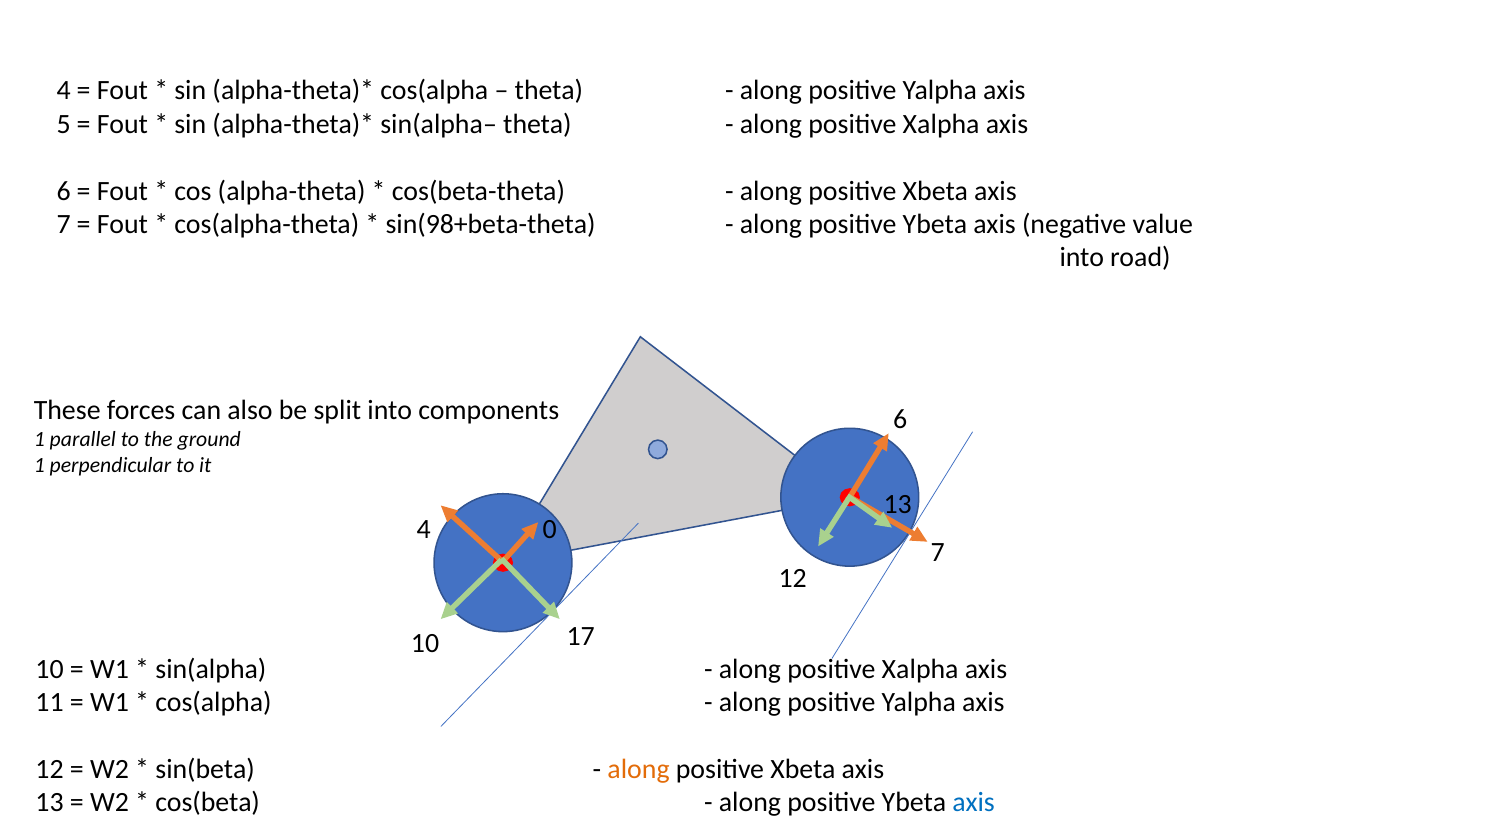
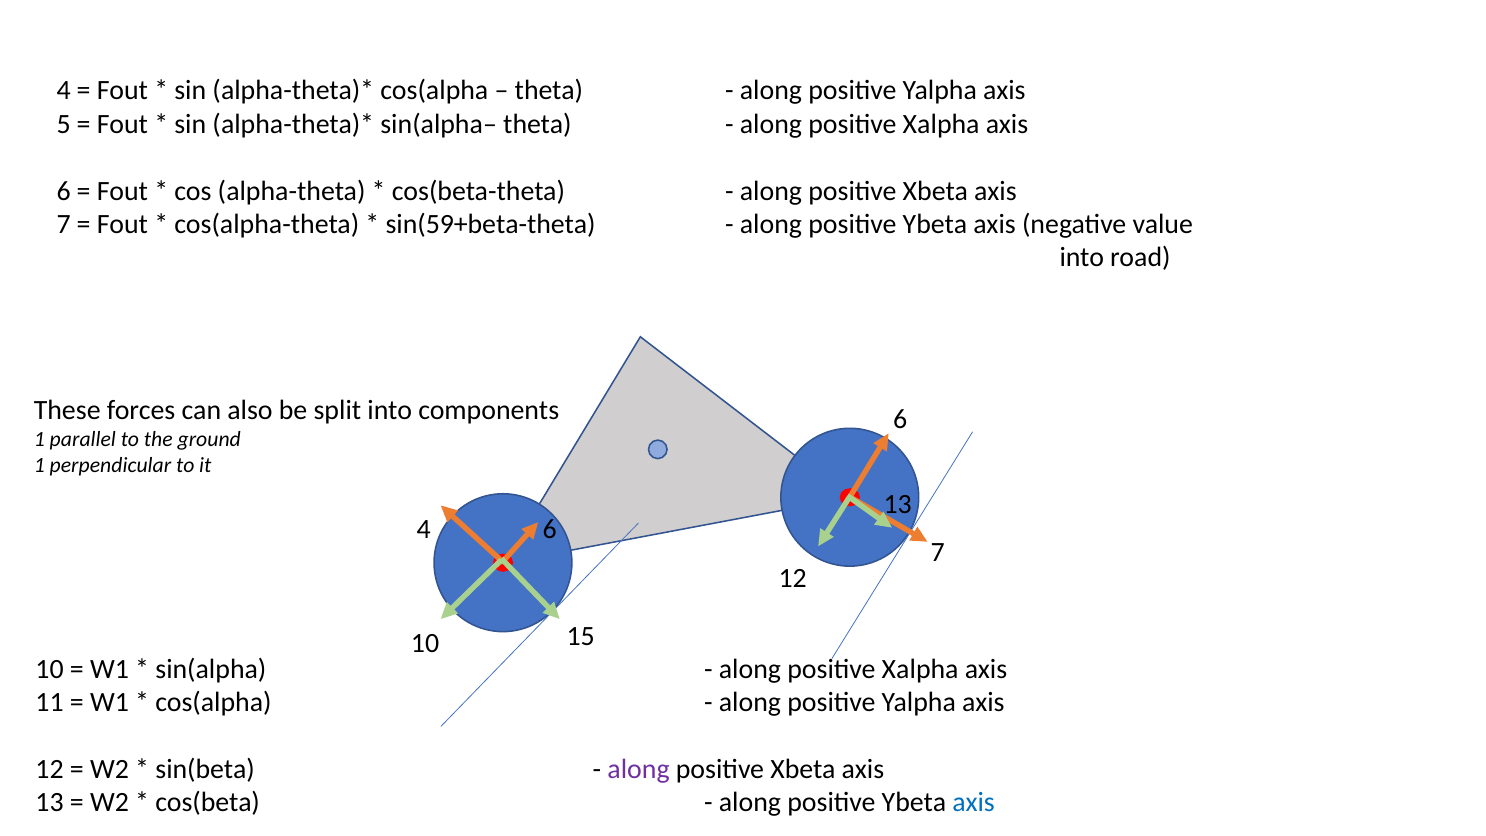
sin(98+beta-theta: sin(98+beta-theta -> sin(59+beta-theta (491, 224)
4 0: 0 -> 6 (550, 530)
17: 17 -> 15 (581, 636)
along colour: orange -> purple (638, 769)
